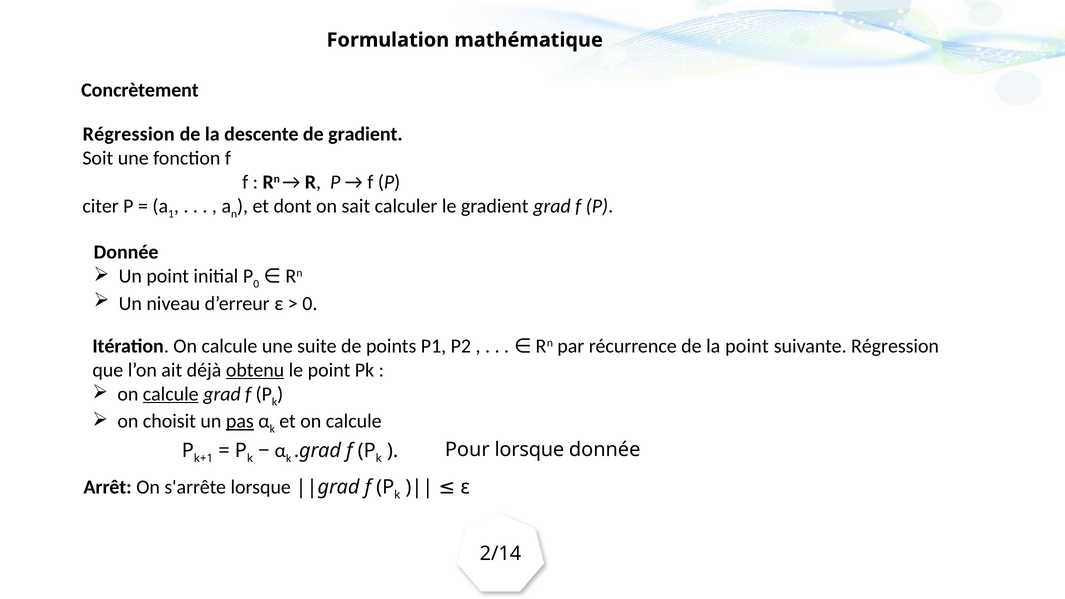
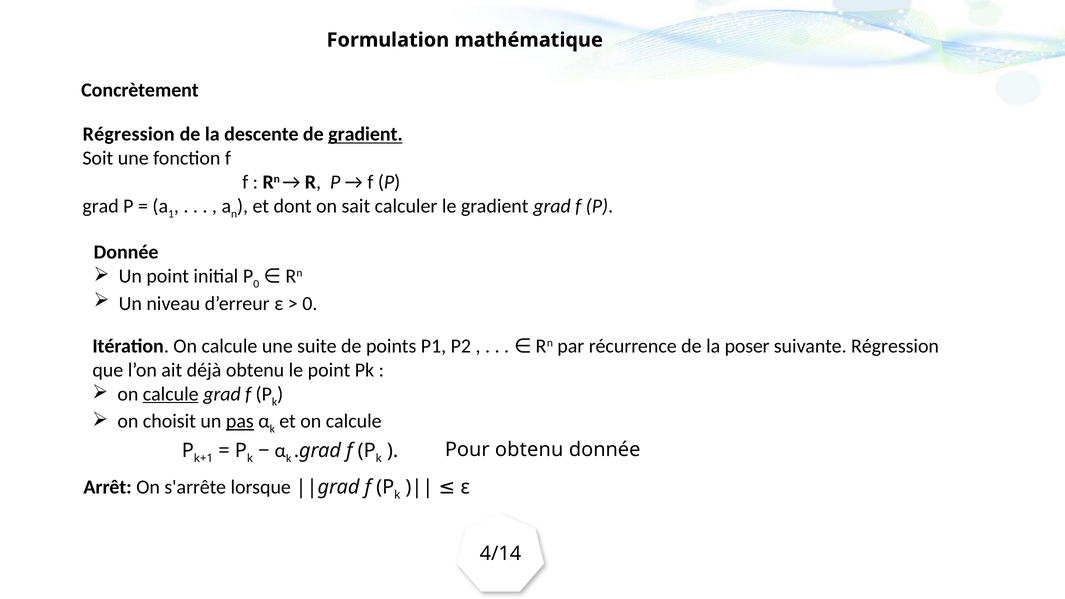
gradient underline: none -> present (365, 134)
citer: citer -> grad (101, 206)
la point: point -> poser (747, 346)
obtenu underline: present -> none (255, 370)
Pour lorsque: lorsque -> obtenu (529, 449)
2/14: 2/14 -> 4/14 (500, 554)
